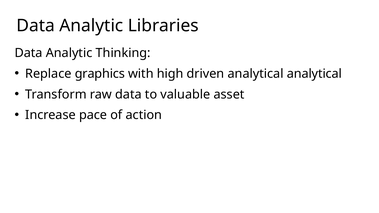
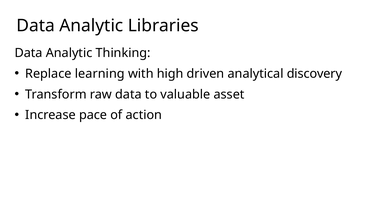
graphics: graphics -> learning (100, 74)
analytical analytical: analytical -> discovery (314, 74)
